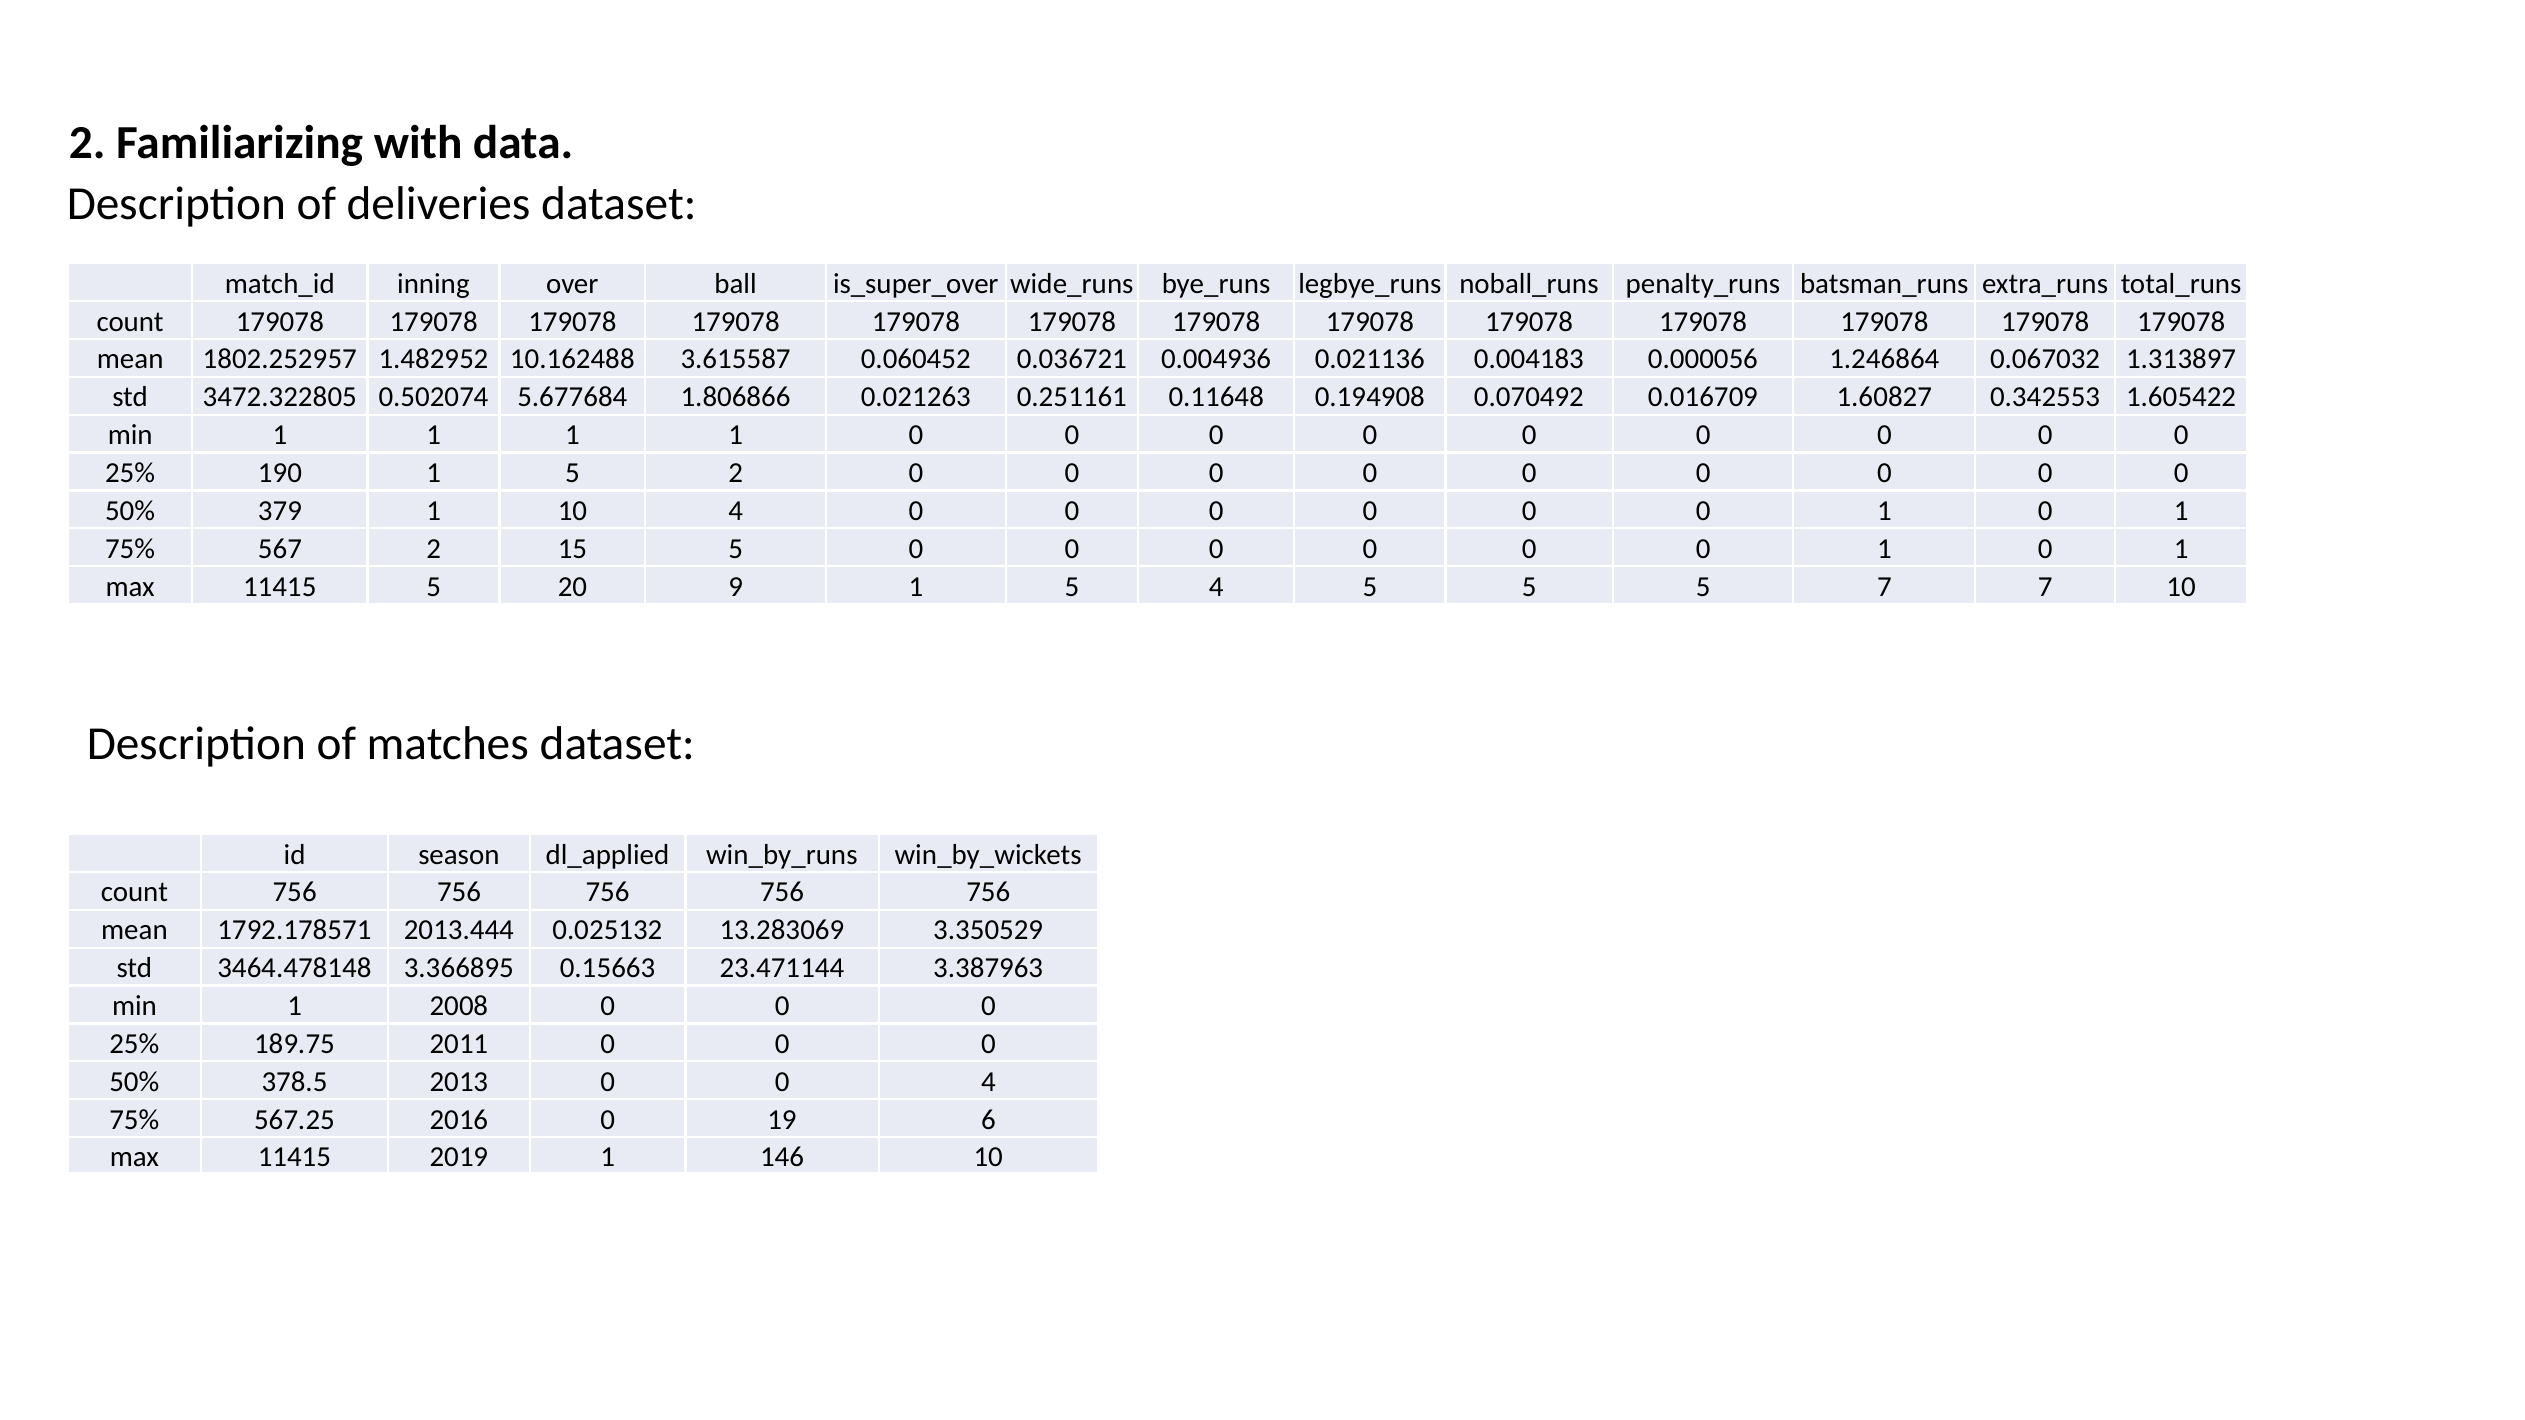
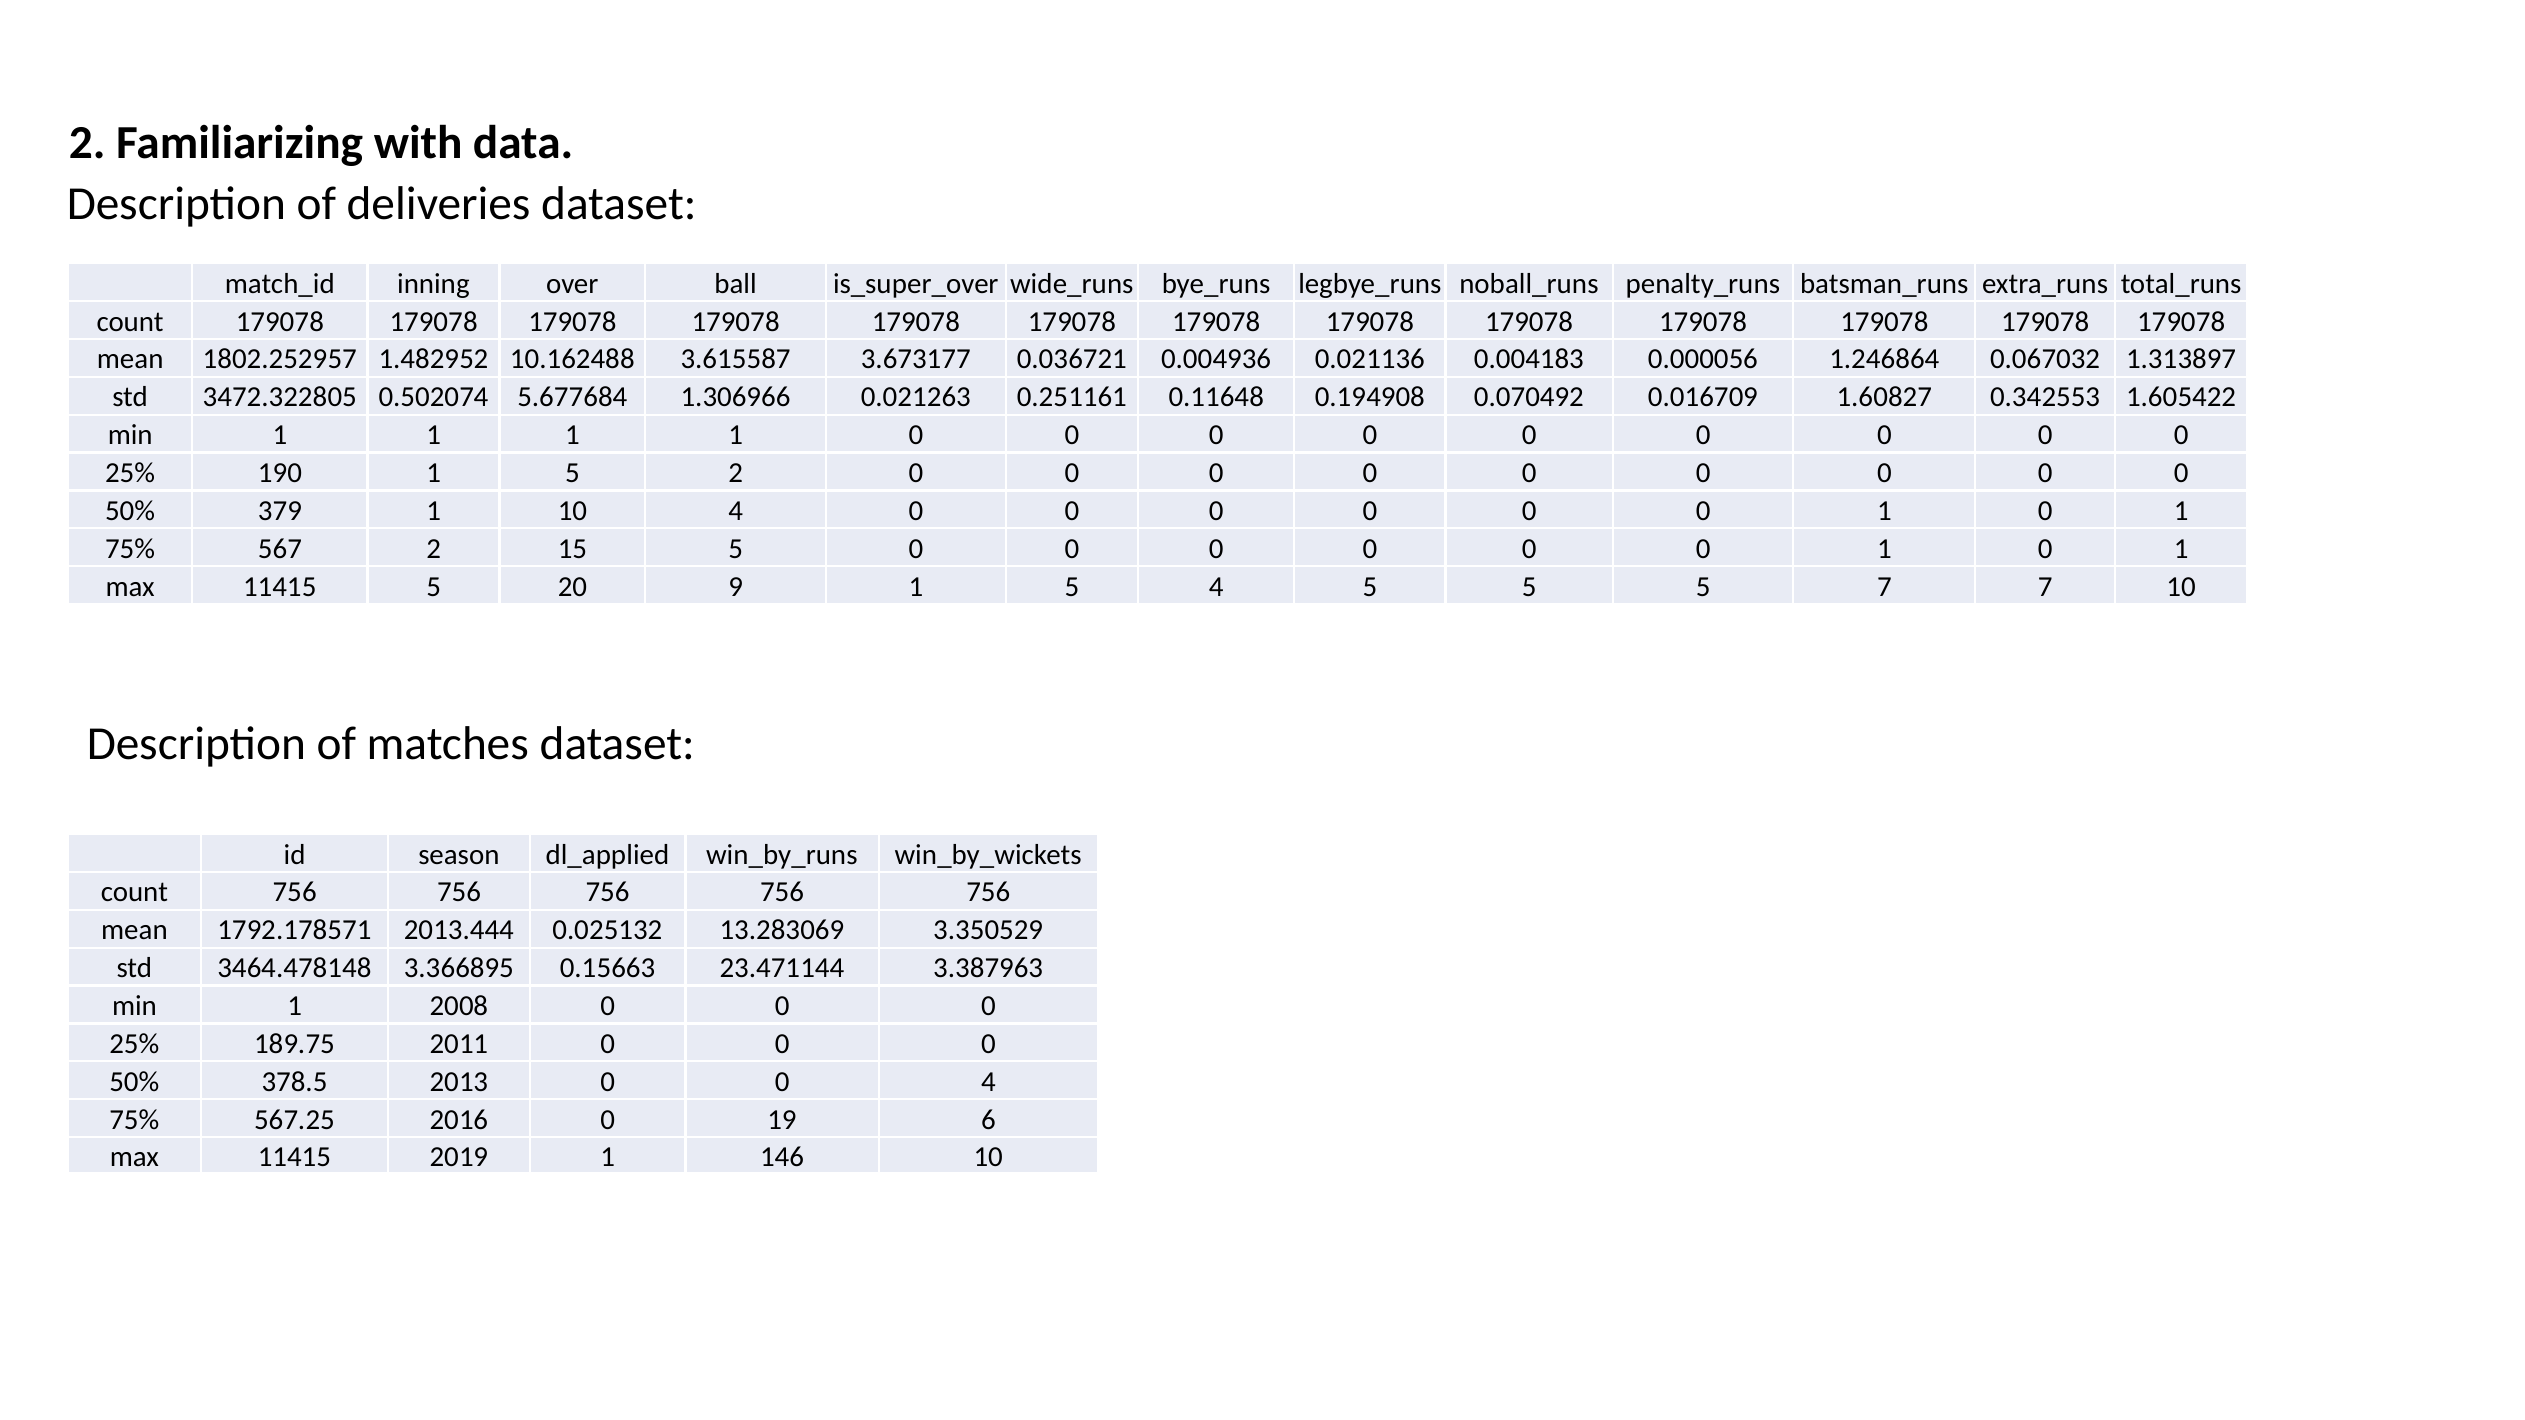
0.060452: 0.060452 -> 3.673177 (916, 359)
1.806866: 1.806866 -> 1.306966 (735, 397)
